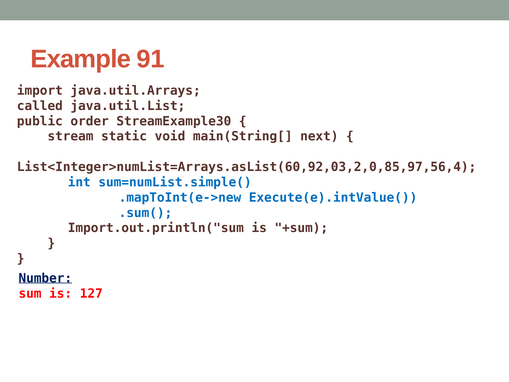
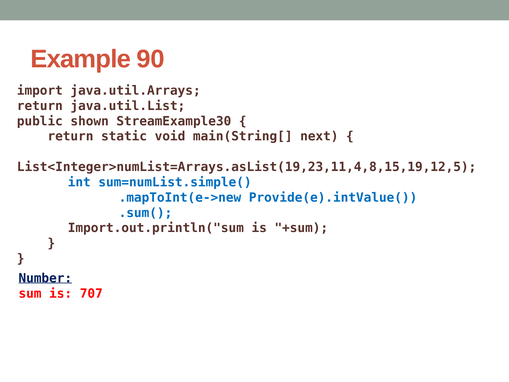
91: 91 -> 90 (151, 59)
called: called -> return (40, 106)
order: order -> shown (90, 121)
stream: stream -> return (70, 136)
List<Integer>numList=Arrays.asList(60,92,03,2,0,85,97,56,4: List<Integer>numList=Arrays.asList(60,92,03,2,0,85,97,56,4 -> List<Integer>numList=Arrays.asList(19,23,11,4,8,15,19,12,5 (247, 167)
Execute(e).intValue(: Execute(e).intValue( -> Provide(e).intValue( (333, 197)
127: 127 -> 707 (91, 293)
